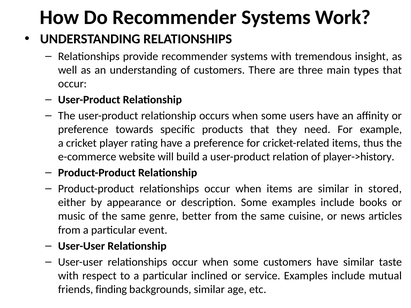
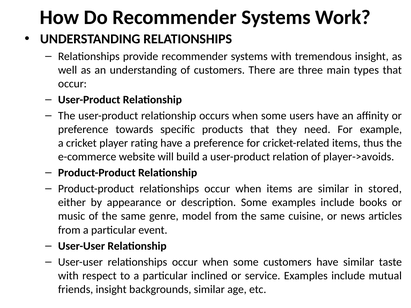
player->history: player->history -> player->avoids (359, 157)
better: better -> model (197, 216)
friends finding: finding -> insight (111, 290)
